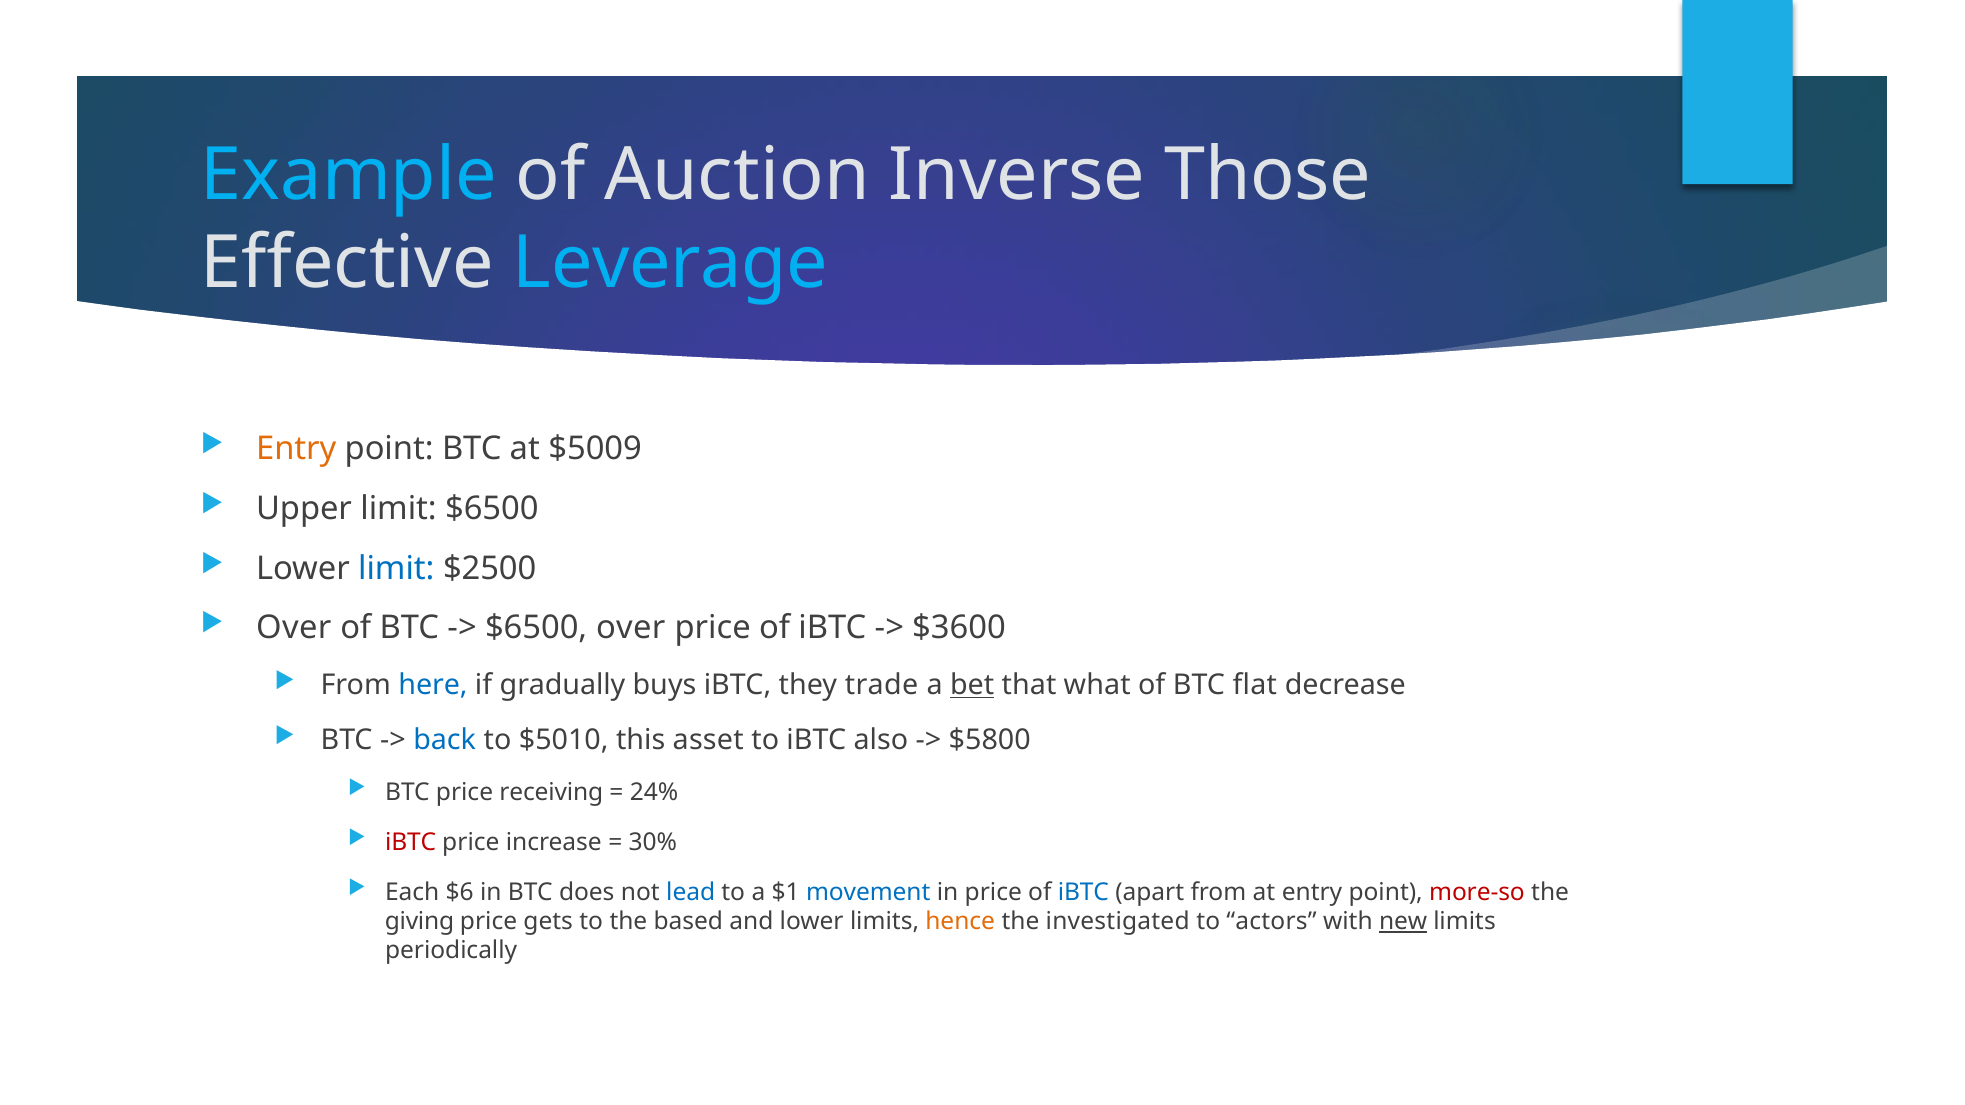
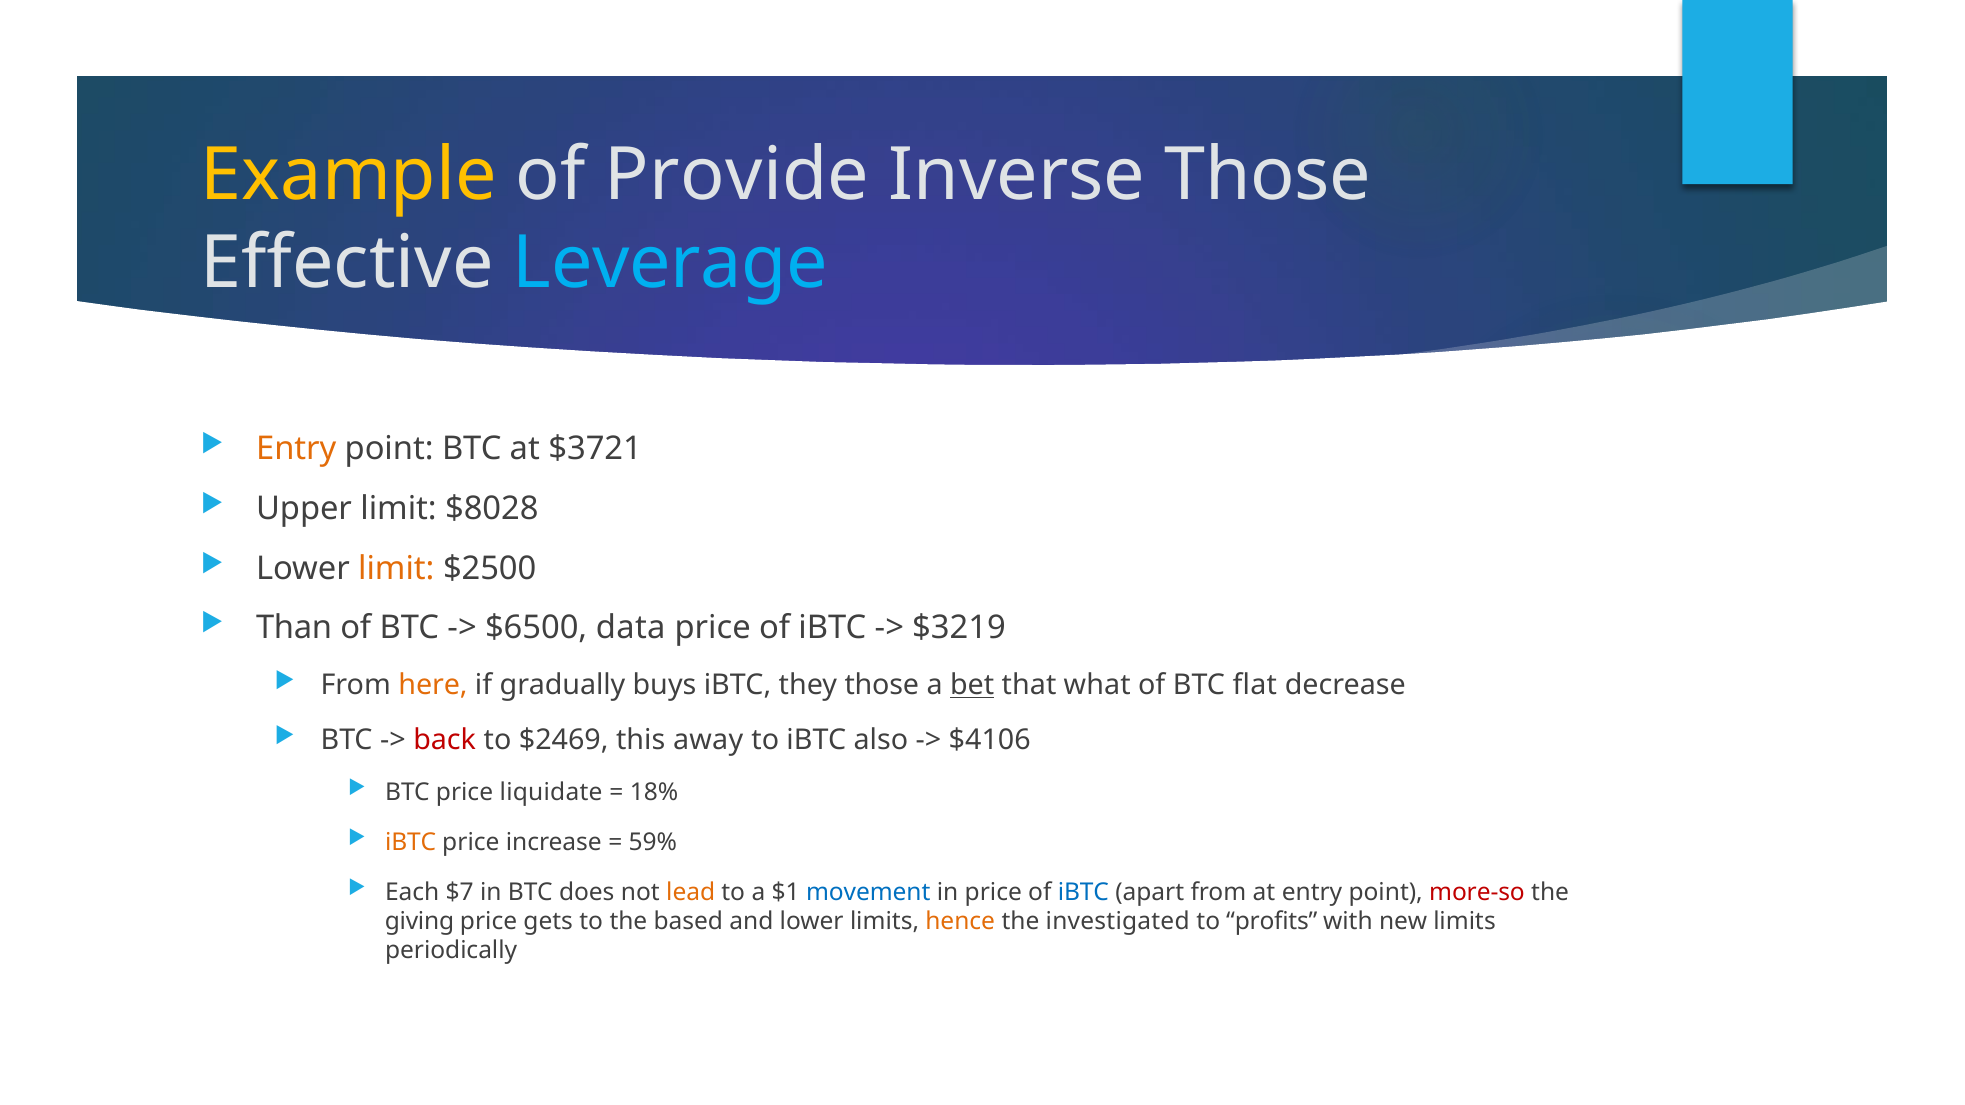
Example colour: light blue -> yellow (349, 175)
Auction: Auction -> Provide (737, 175)
$5009: $5009 -> $3721 (595, 449)
limit $6500: $6500 -> $8028 (492, 509)
limit colour: blue -> orange (396, 568)
Over: Over -> Than (294, 628)
$6500 over: over -> data (631, 628)
$3600: $3600 -> $3219 (959, 628)
here colour: blue -> orange (433, 685)
they trade: trade -> those (882, 685)
back colour: blue -> red (445, 740)
$5010: $5010 -> $2469 (564, 740)
asset: asset -> away (708, 740)
$5800: $5800 -> $4106 (990, 740)
receiving: receiving -> liquidate (551, 792)
24%: 24% -> 18% (654, 792)
iBTC colour: red -> orange (411, 842)
30%: 30% -> 59% (653, 842)
$6: $6 -> $7 (460, 892)
lead colour: blue -> orange (691, 892)
actors: actors -> profits (1272, 922)
new underline: present -> none (1403, 922)
